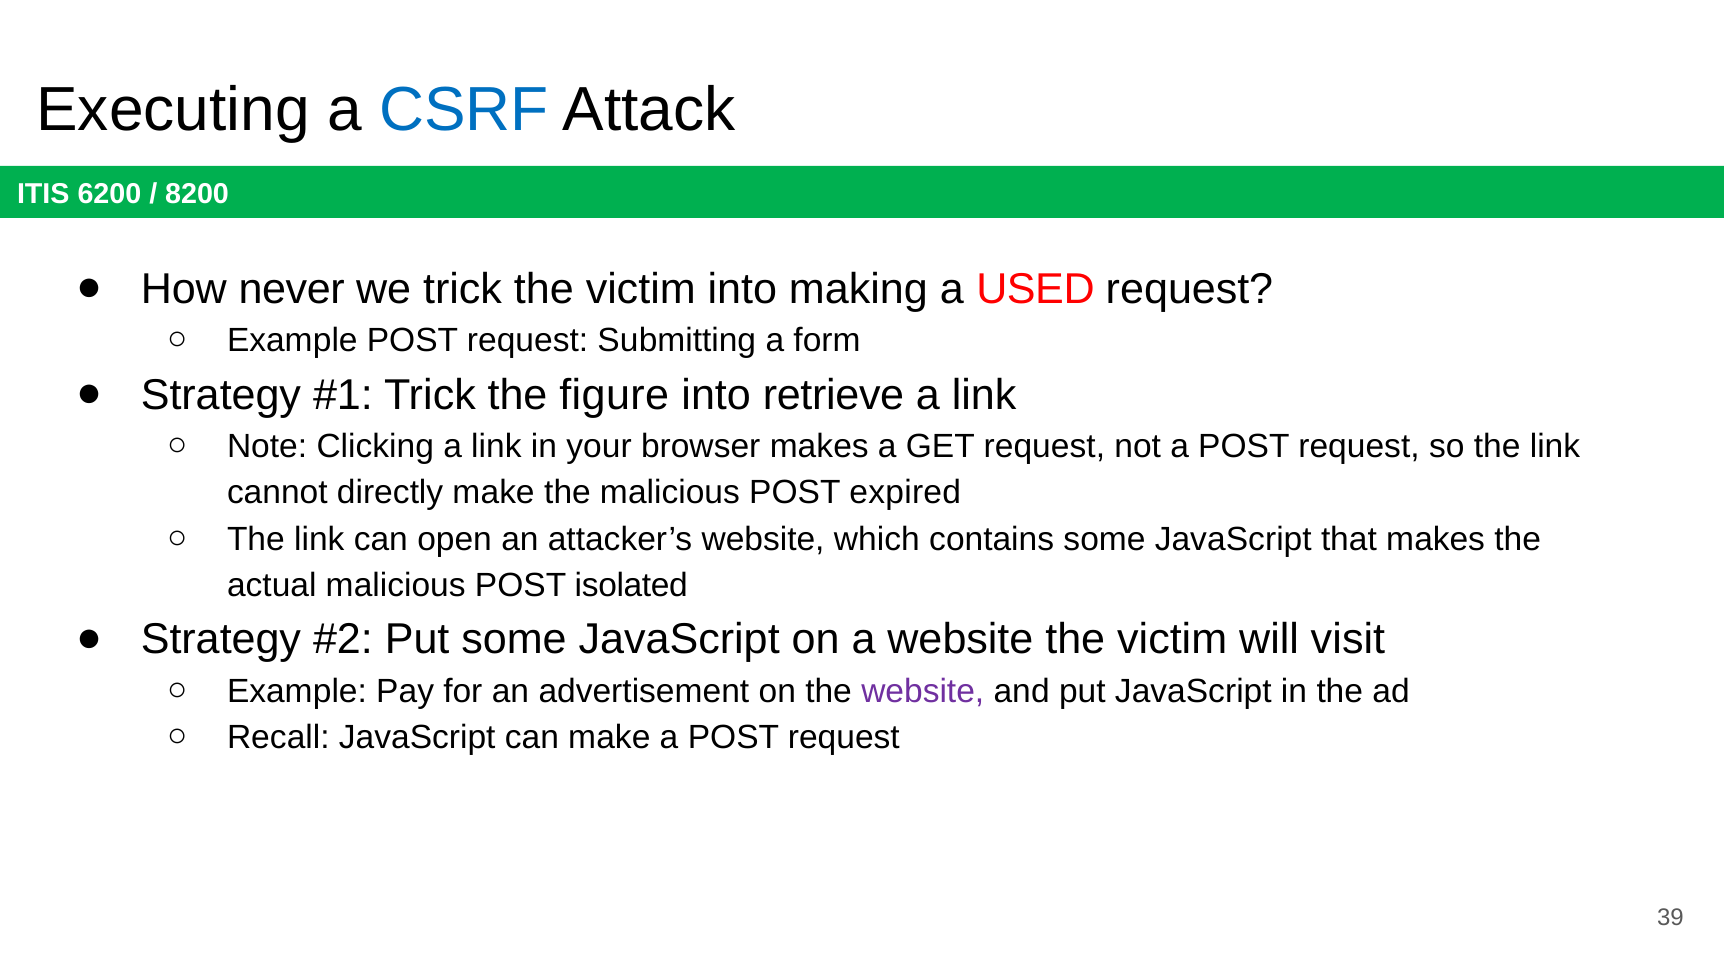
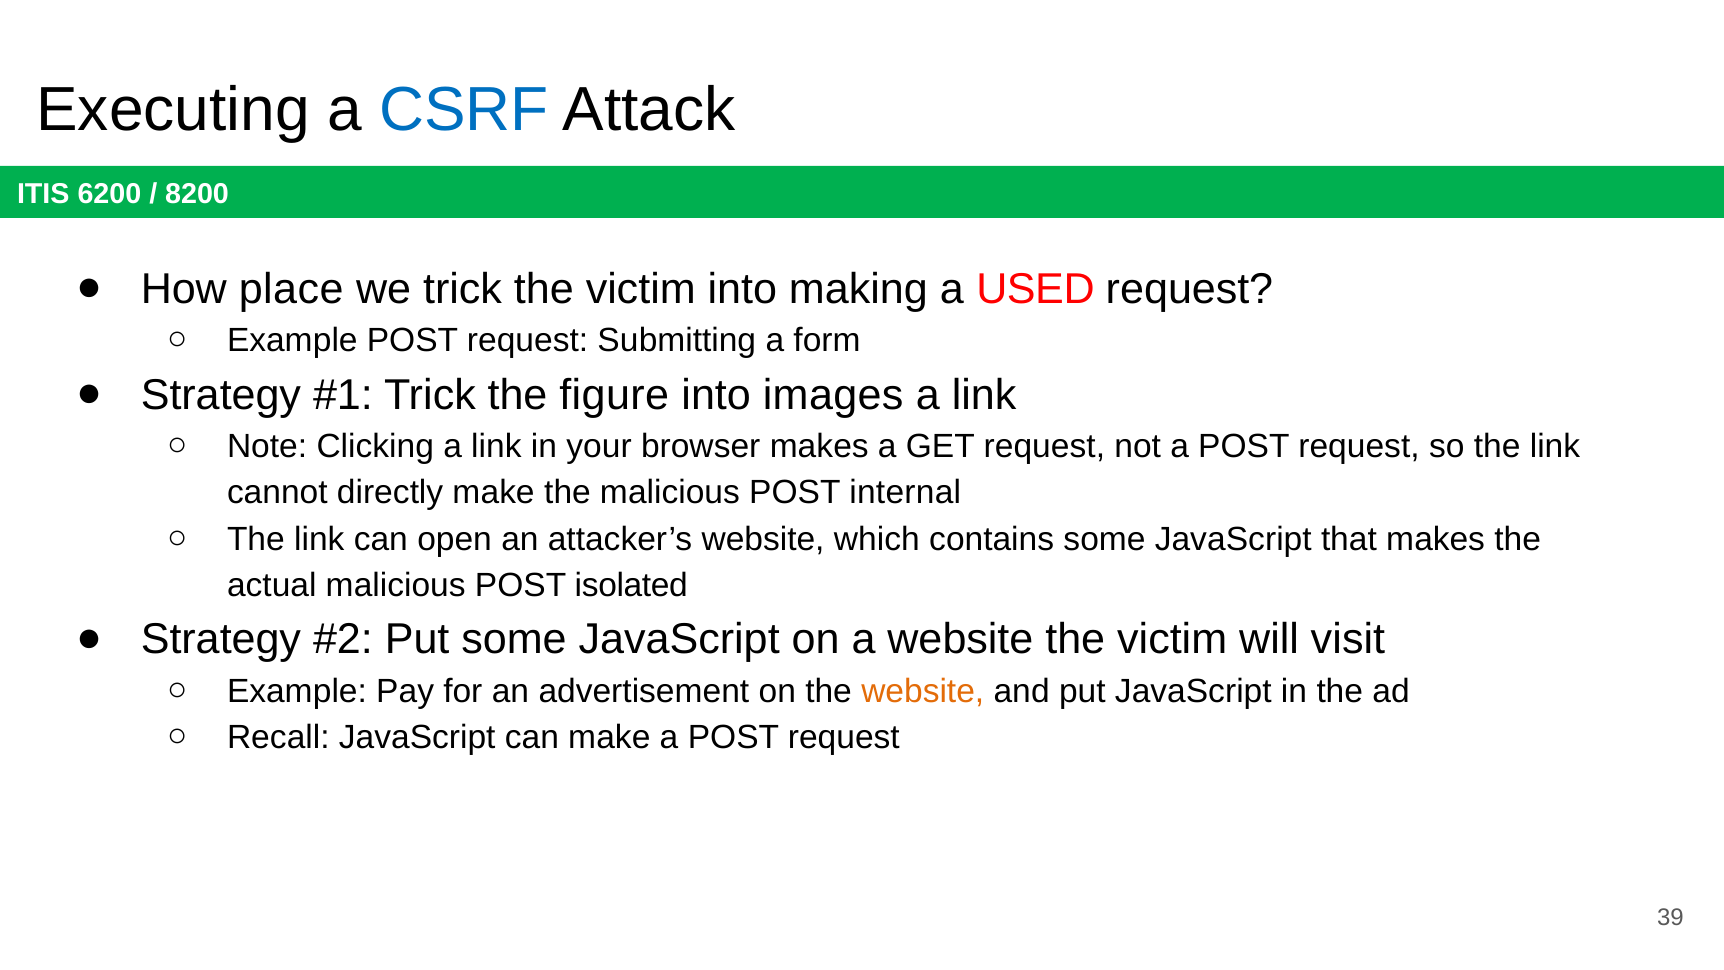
never: never -> place (291, 289)
retrieve: retrieve -> images (833, 395)
expired: expired -> internal (905, 492)
website colour: purple -> orange (923, 691)
